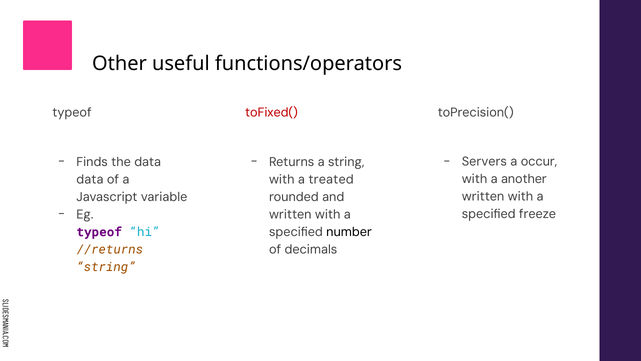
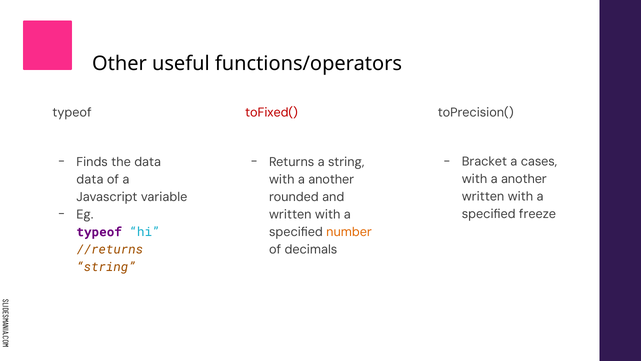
Servers: Servers -> Bracket (484, 162)
occur: occur -> cases (539, 162)
treated: treated -> another (331, 179)
number colour: black -> orange (349, 232)
